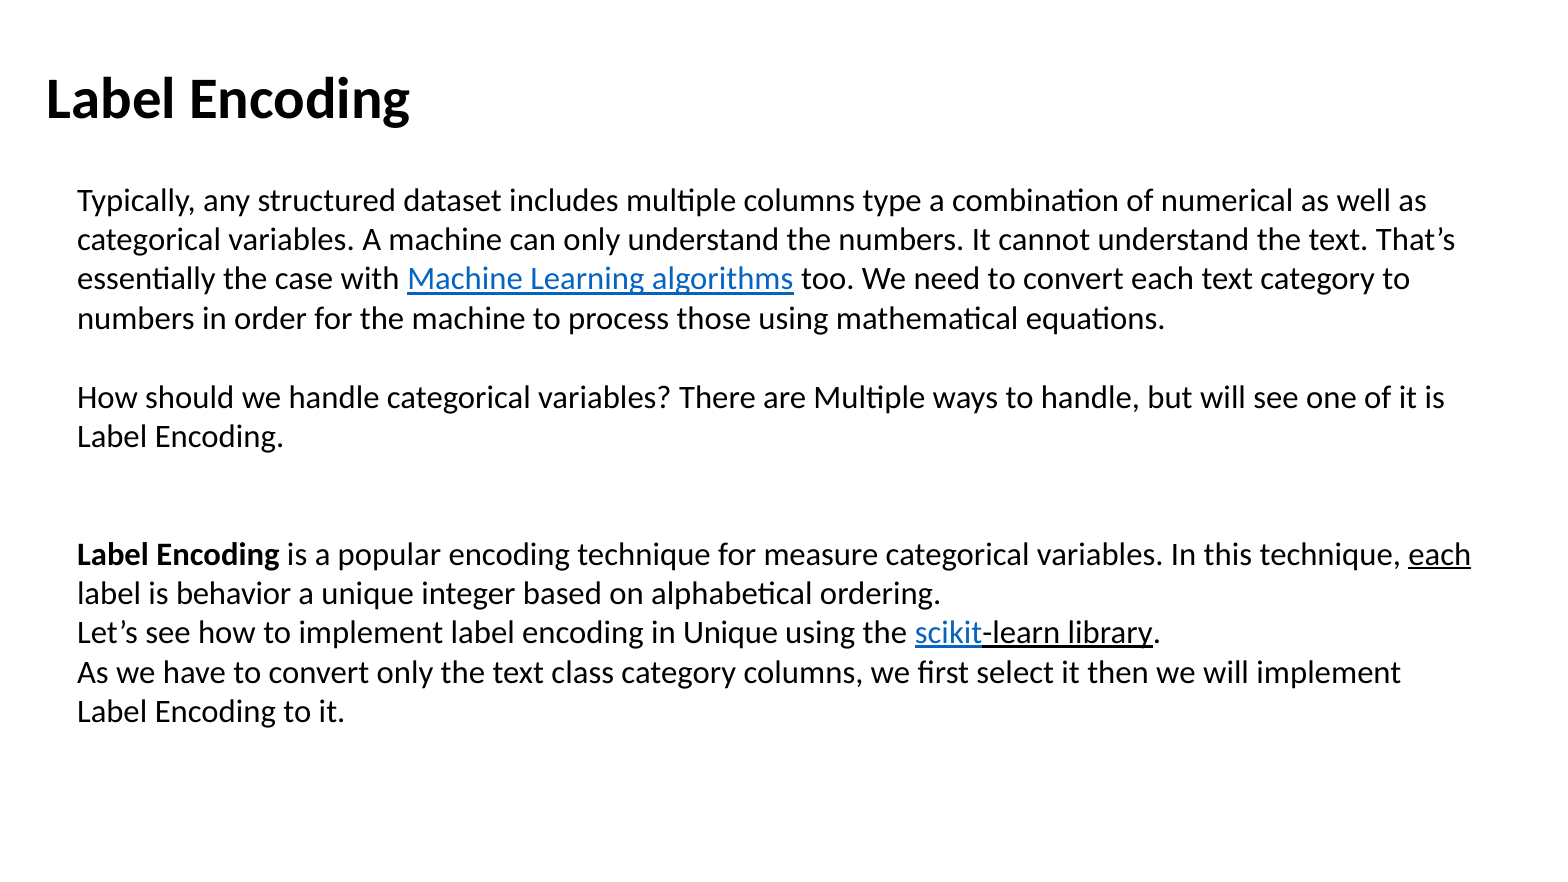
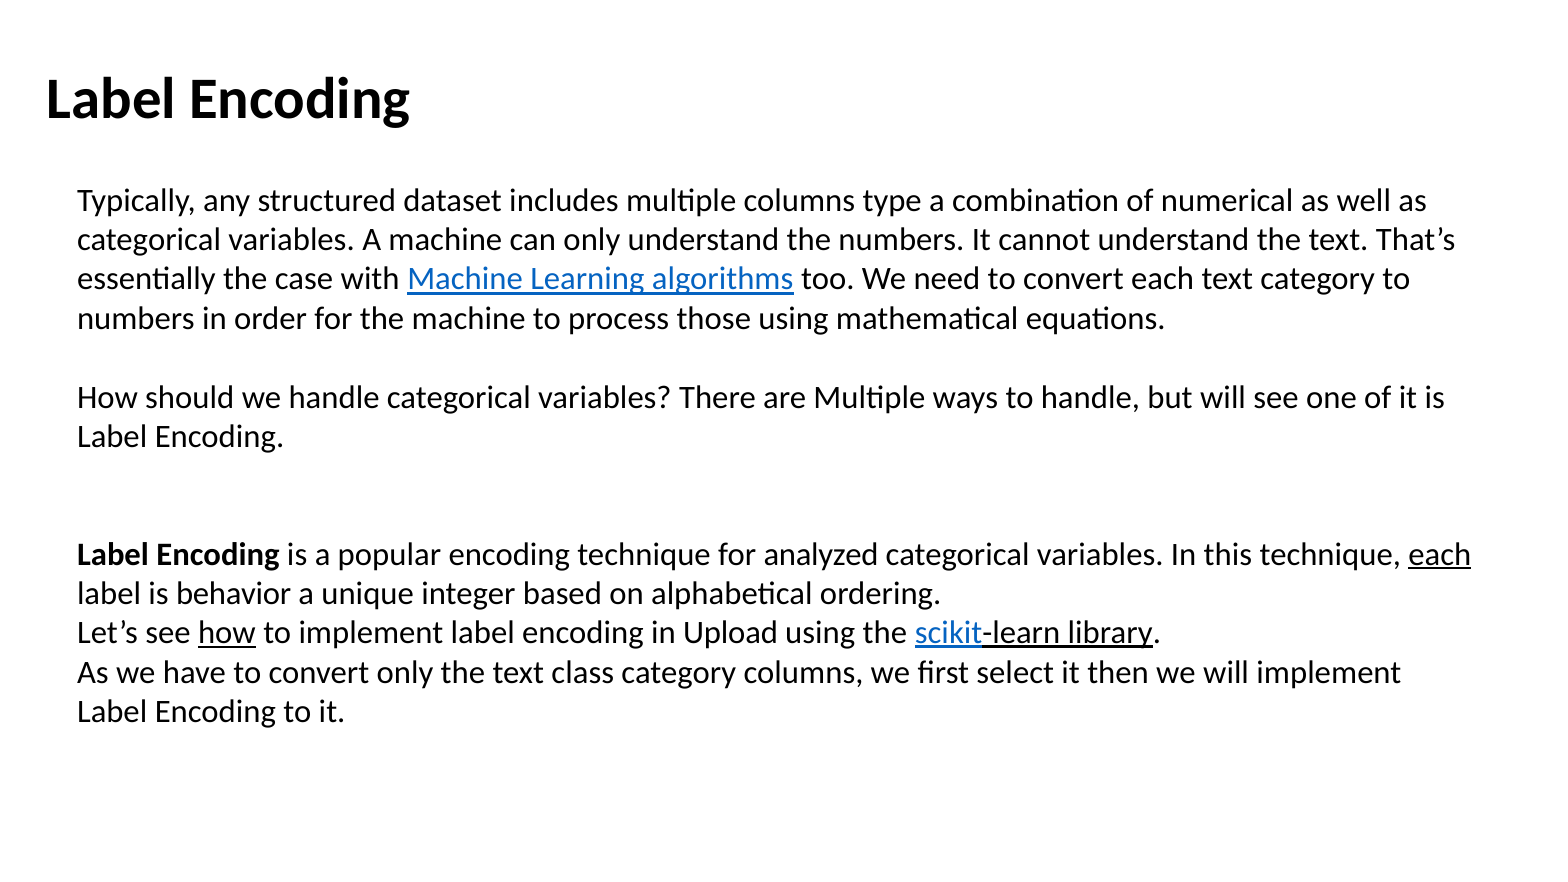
measure: measure -> analyzed (821, 554)
how underline: none -> present (227, 633)
in Unique: Unique -> Upload (731, 633)
